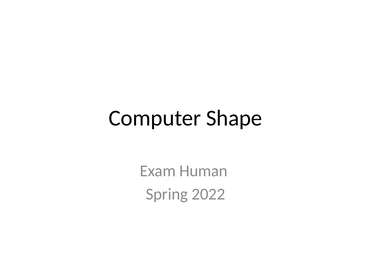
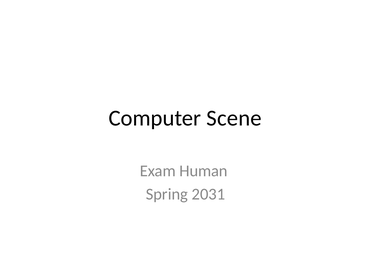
Shape: Shape -> Scene (234, 118)
2022: 2022 -> 2031 (208, 194)
